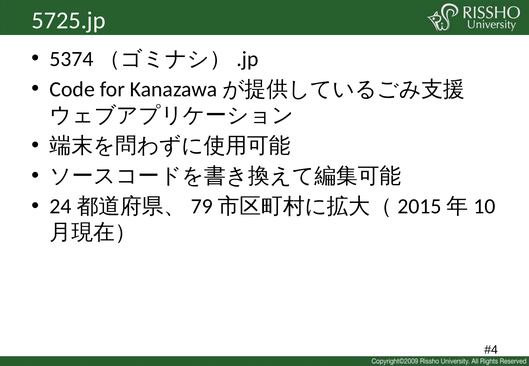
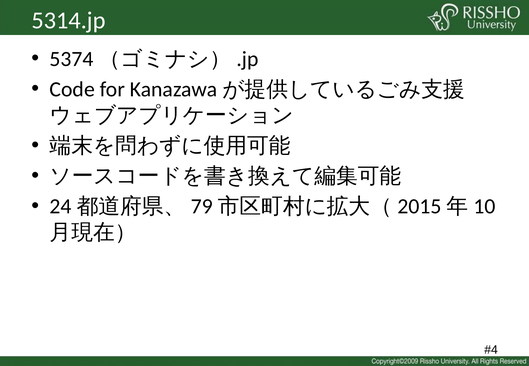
5725.jp: 5725.jp -> 5314.jp (68, 20)
